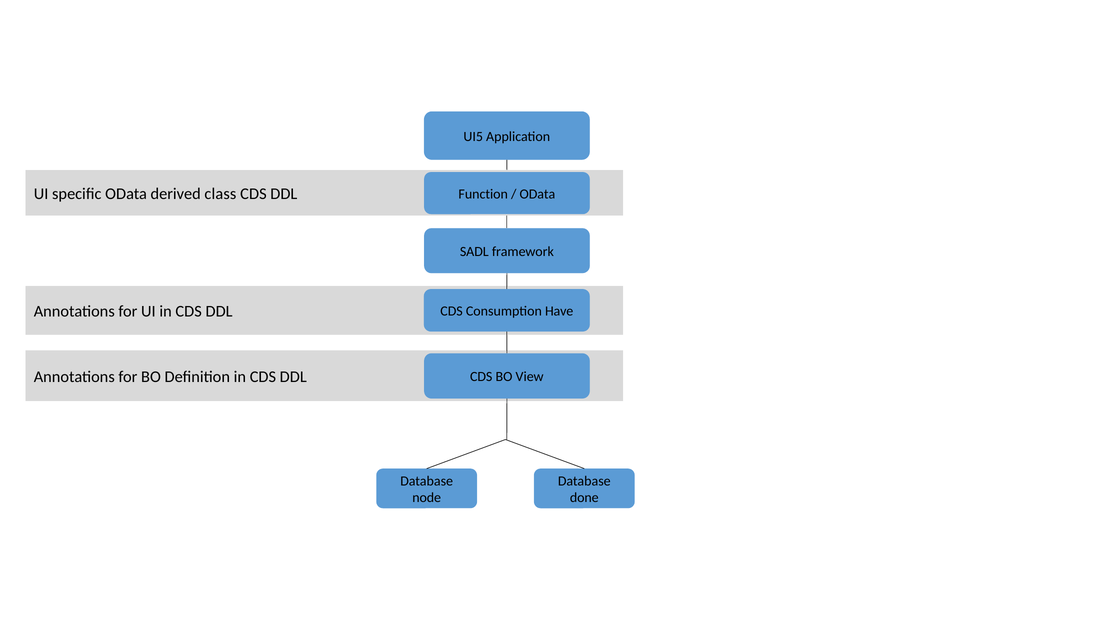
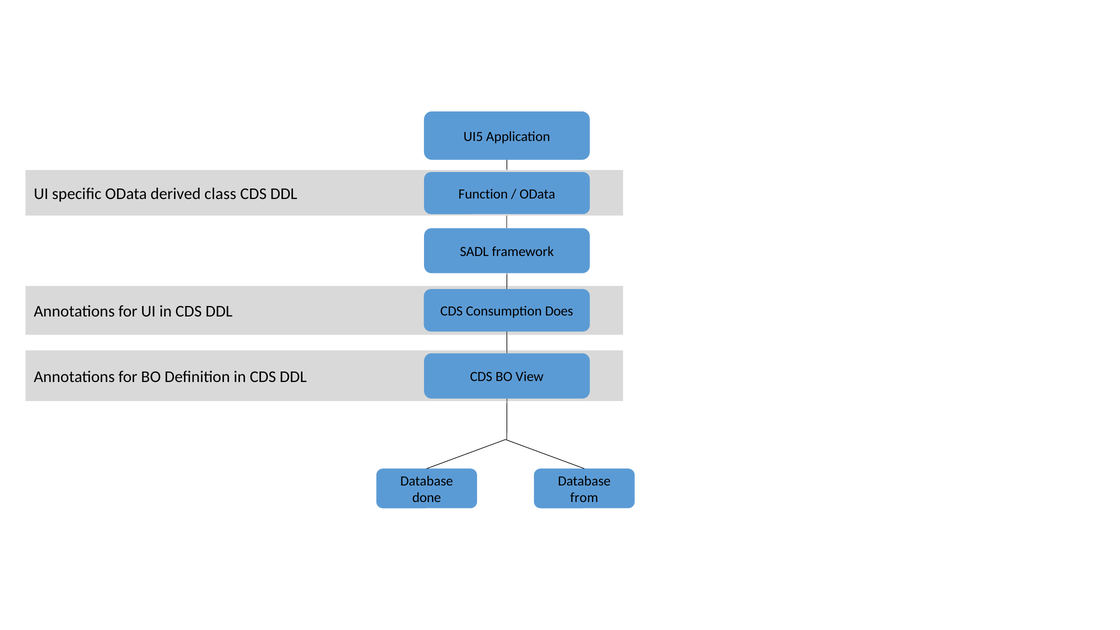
Have: Have -> Does (559, 311)
node: node -> done (427, 498)
done: done -> from (584, 498)
